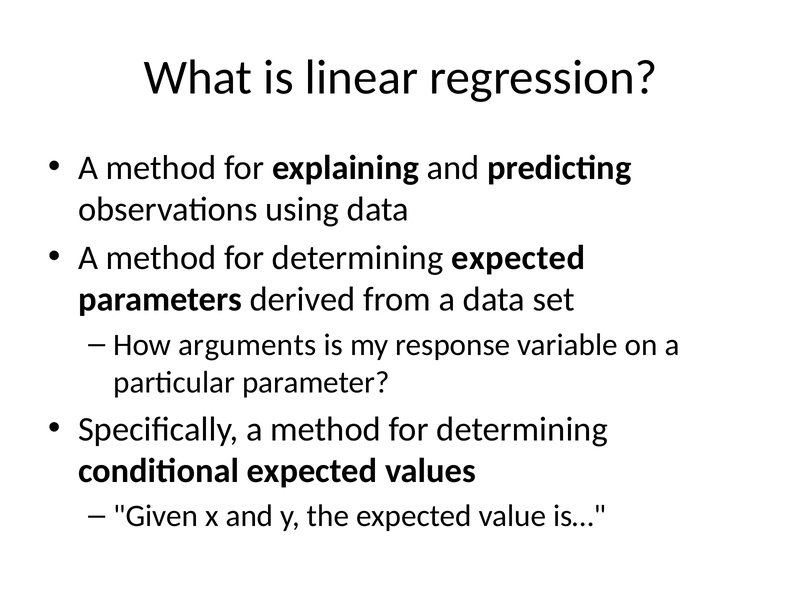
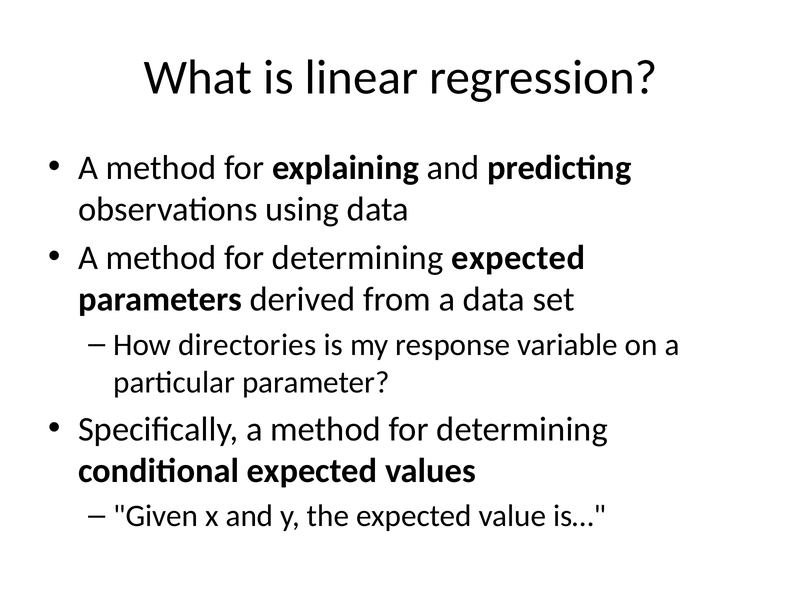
arguments: arguments -> directories (247, 344)
